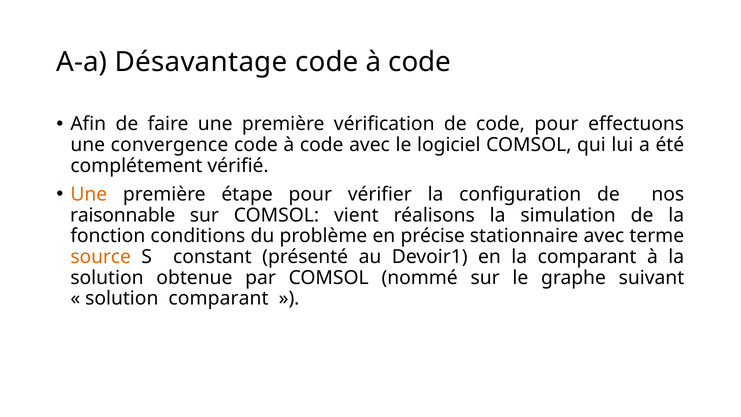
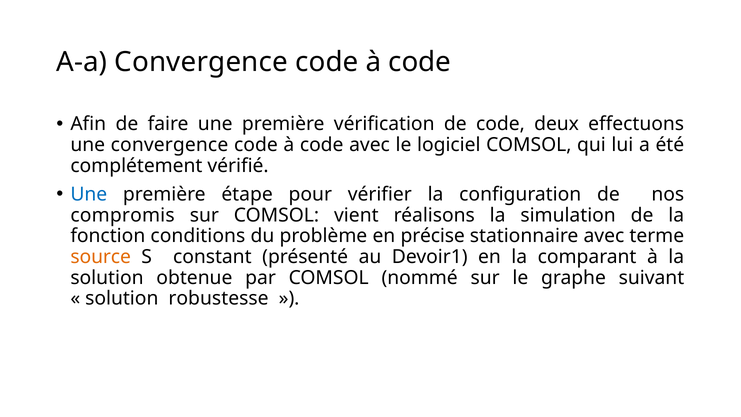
A-a Désavantage: Désavantage -> Convergence (201, 62)
code pour: pour -> deux (557, 124)
Une colour: orange -> blue (89, 194)
raisonnable: raisonnable -> compromis (123, 215)
solution comparant: comparant -> robustesse (219, 298)
